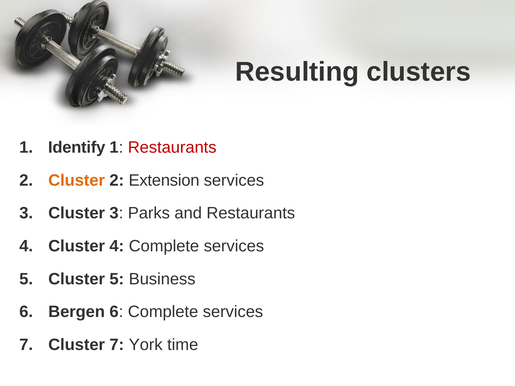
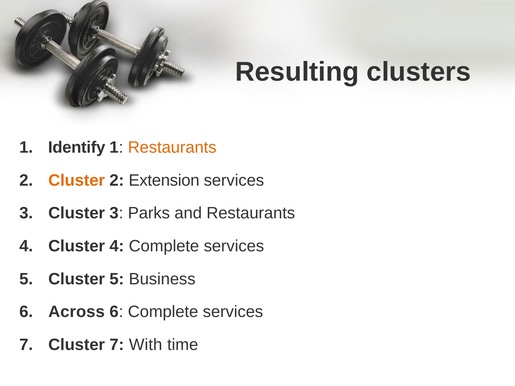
Restaurants colour: red -> orange (172, 148)
Bergen: Bergen -> Across (77, 312)
York: York -> With (146, 345)
